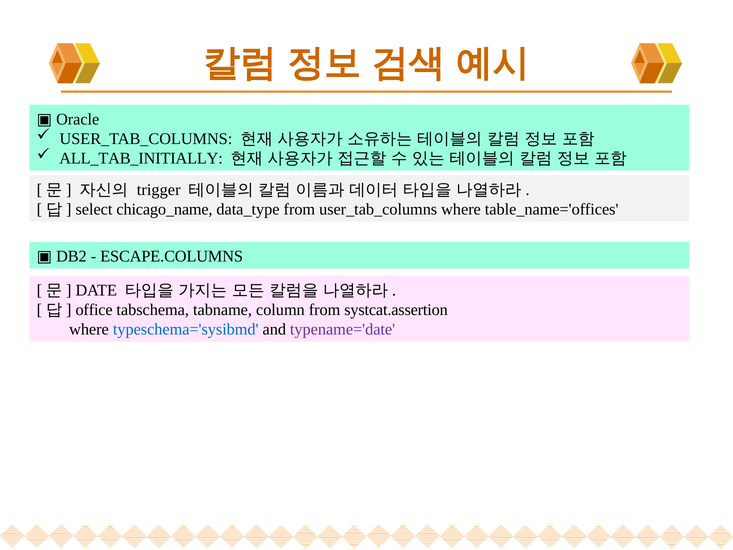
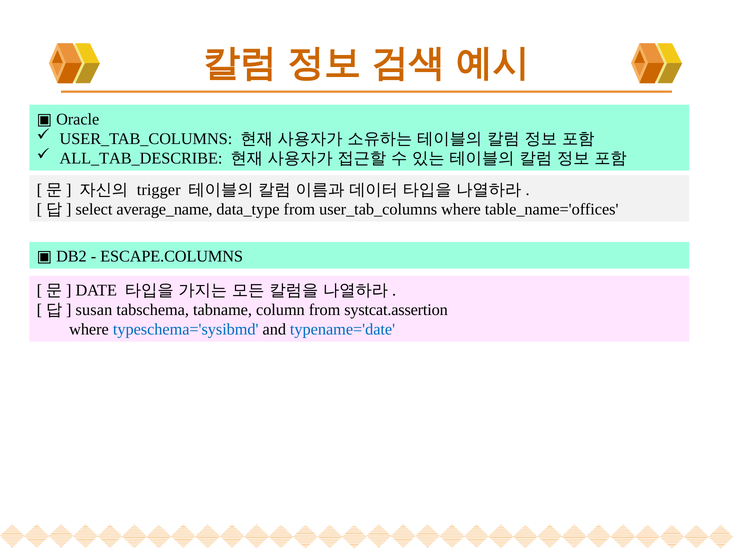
ALL_TAB_INITIALLY: ALL_TAB_INITIALLY -> ALL_TAB_DESCRIBE (141, 158)
chicago_name: chicago_name -> average_name (165, 209)
office: office -> susan (94, 310)
typename='date colour: purple -> blue (343, 329)
